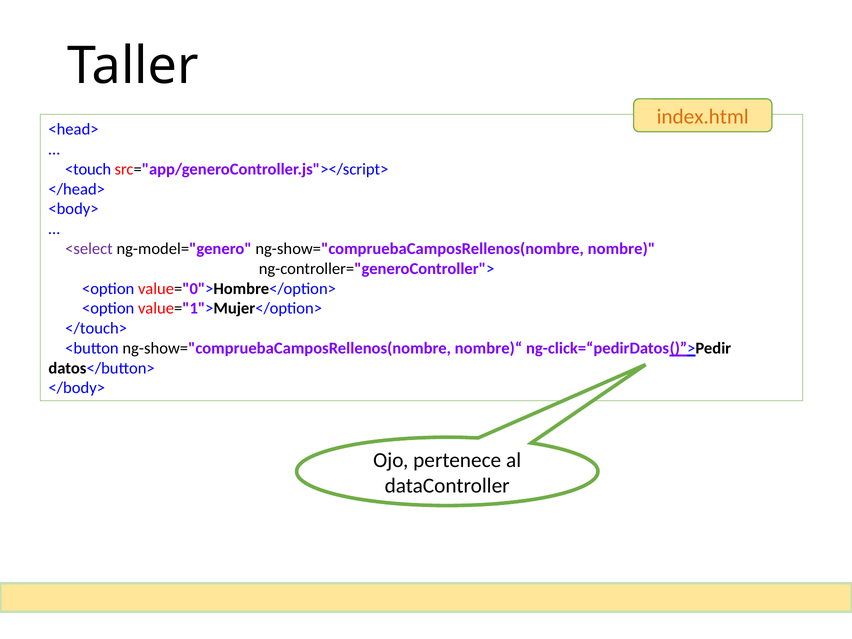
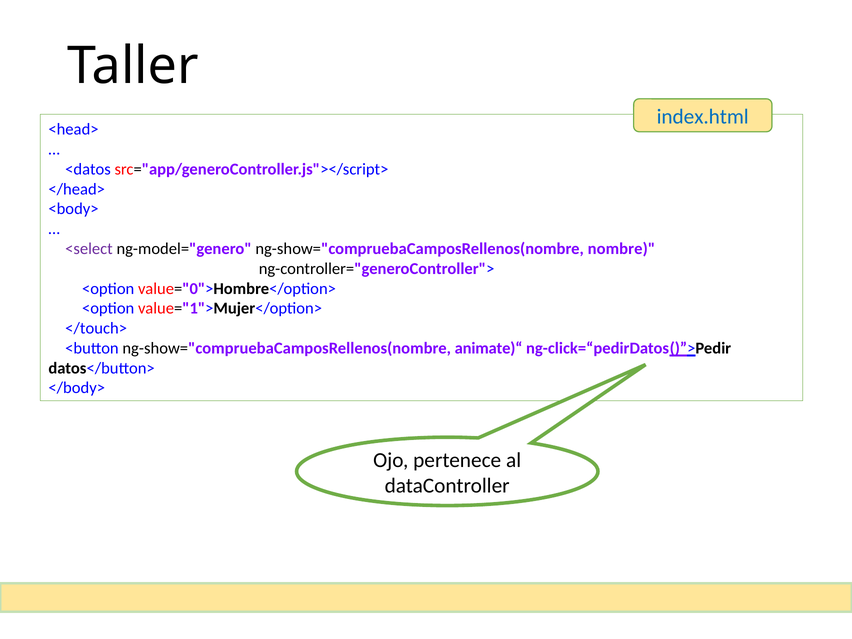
index.html colour: orange -> blue (703, 117)
<touch: <touch -> <datos (88, 169)
nombre)“: nombre)“ -> animate)“ (489, 348)
